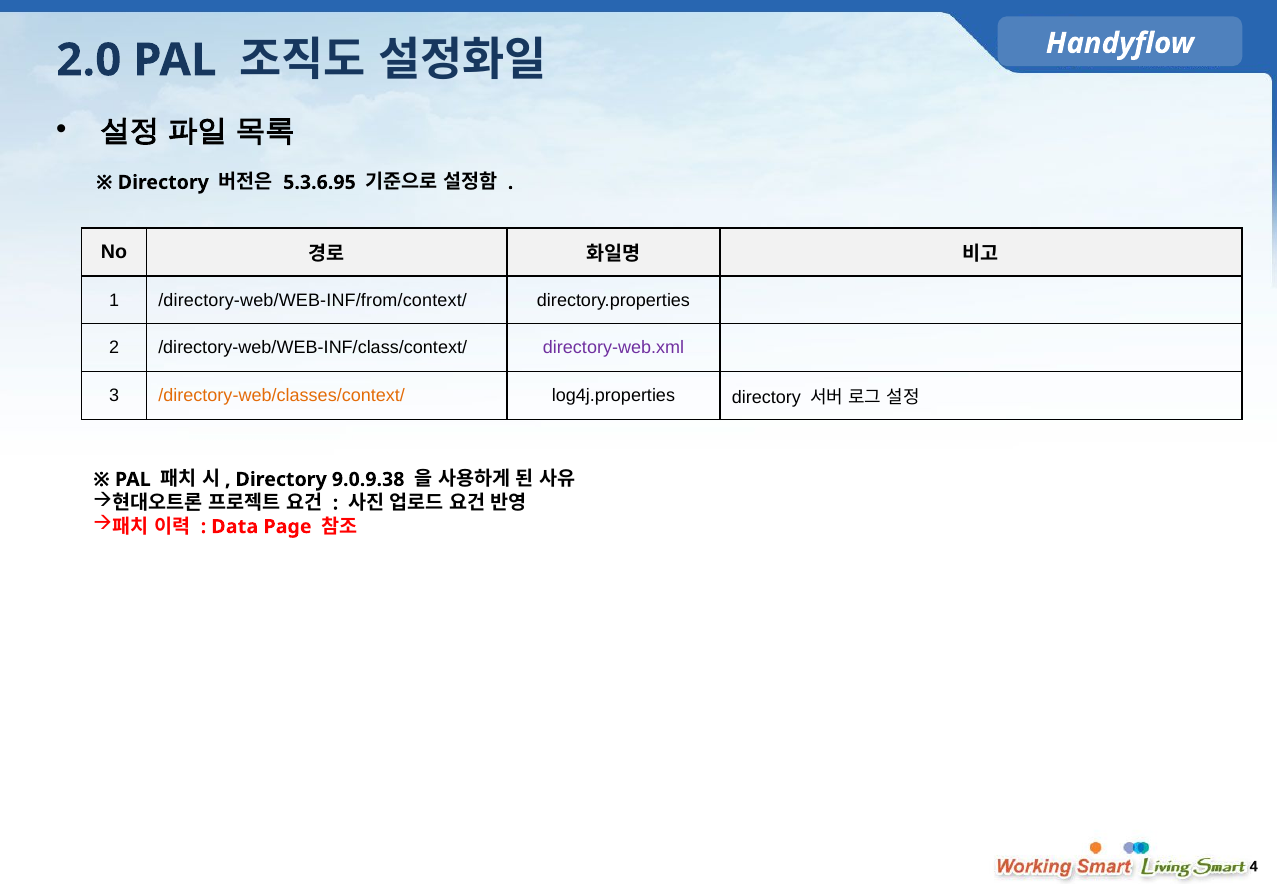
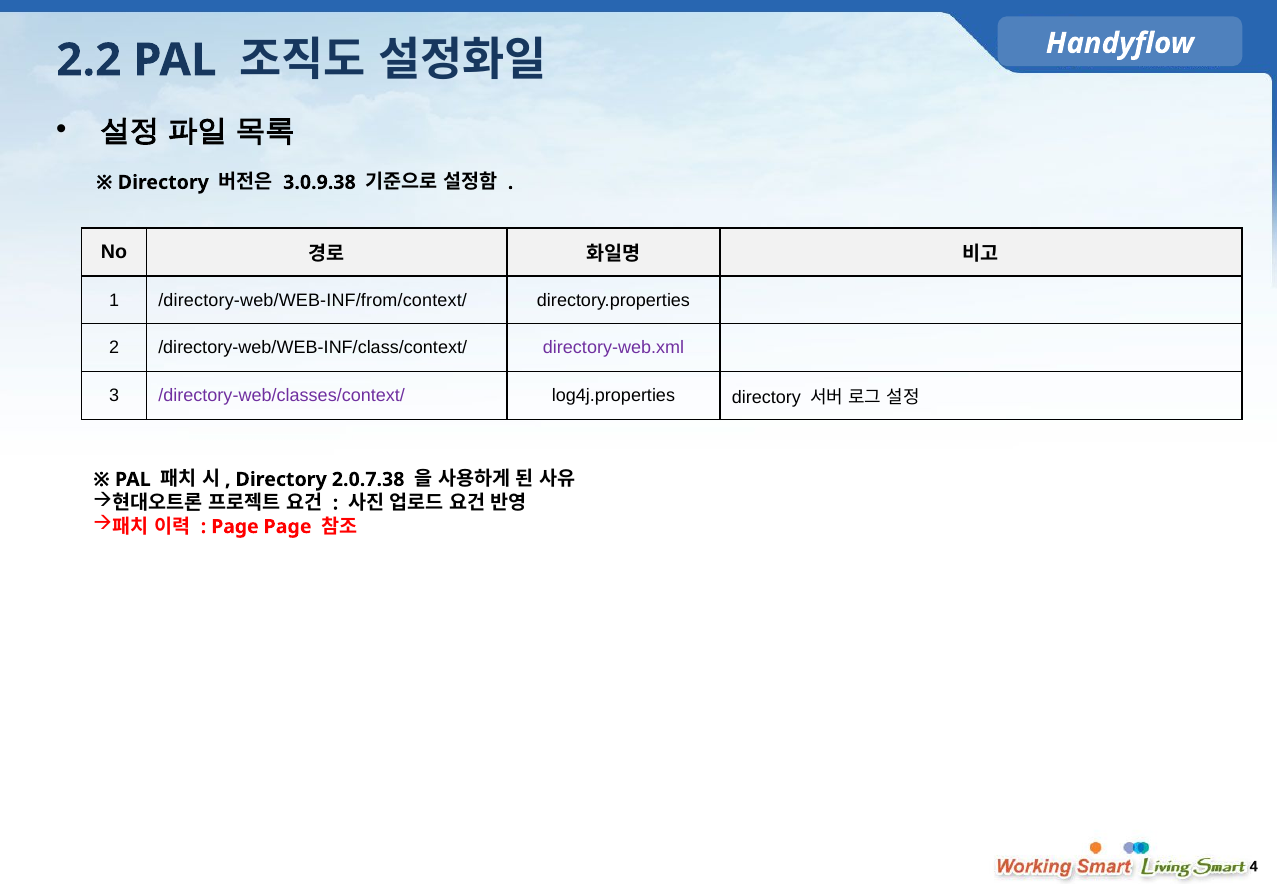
2.0: 2.0 -> 2.2 (89, 60)
5.3.6.95: 5.3.6.95 -> 3.0.9.38 (319, 182)
/directory-web/classes/context/ colour: orange -> purple (282, 396)
9.0.9.38: 9.0.9.38 -> 2.0.7.38 (368, 480)
Data: Data -> Page (235, 527)
